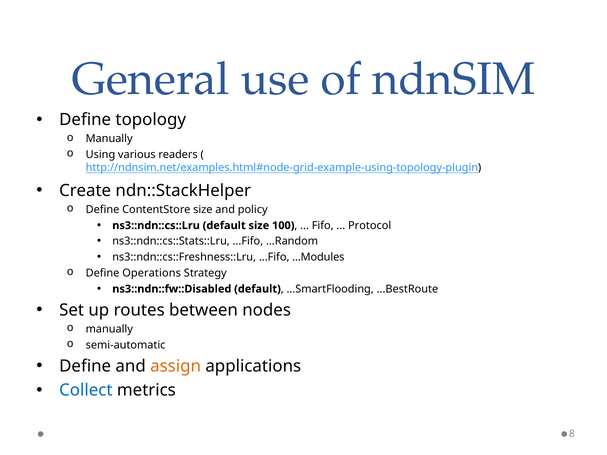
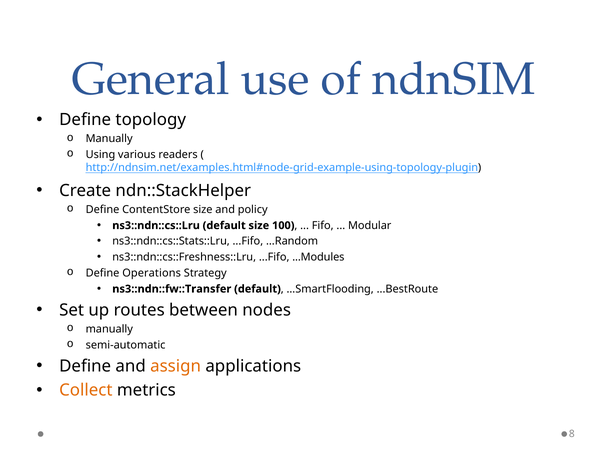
Protocol: Protocol -> Modular (370, 226)
ns3::ndn::fw::Disabled: ns3::ndn::fw::Disabled -> ns3::ndn::fw::Transfer (172, 289)
Collect colour: blue -> orange (86, 391)
